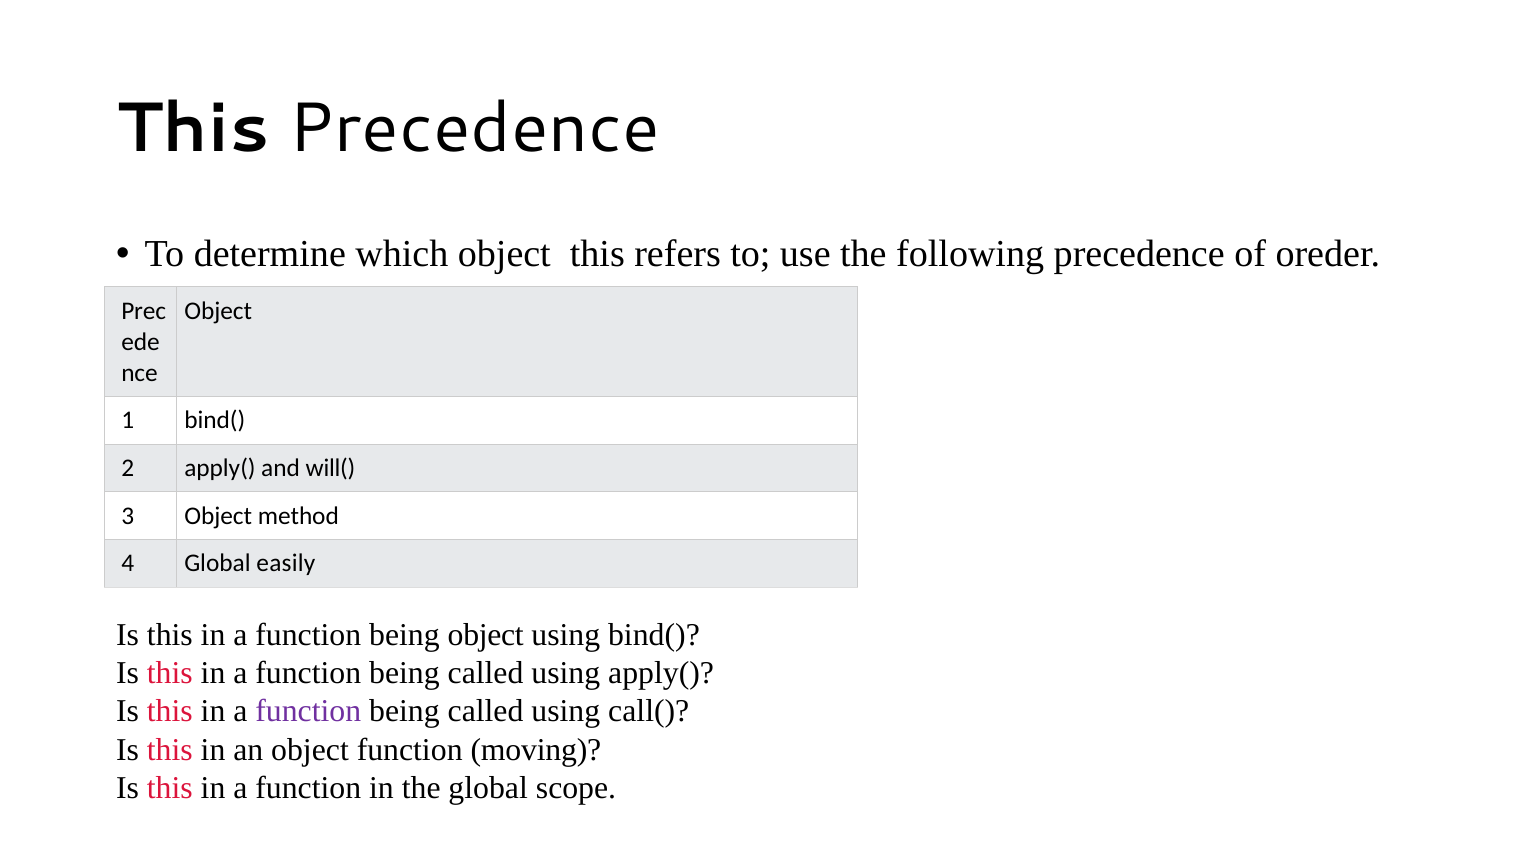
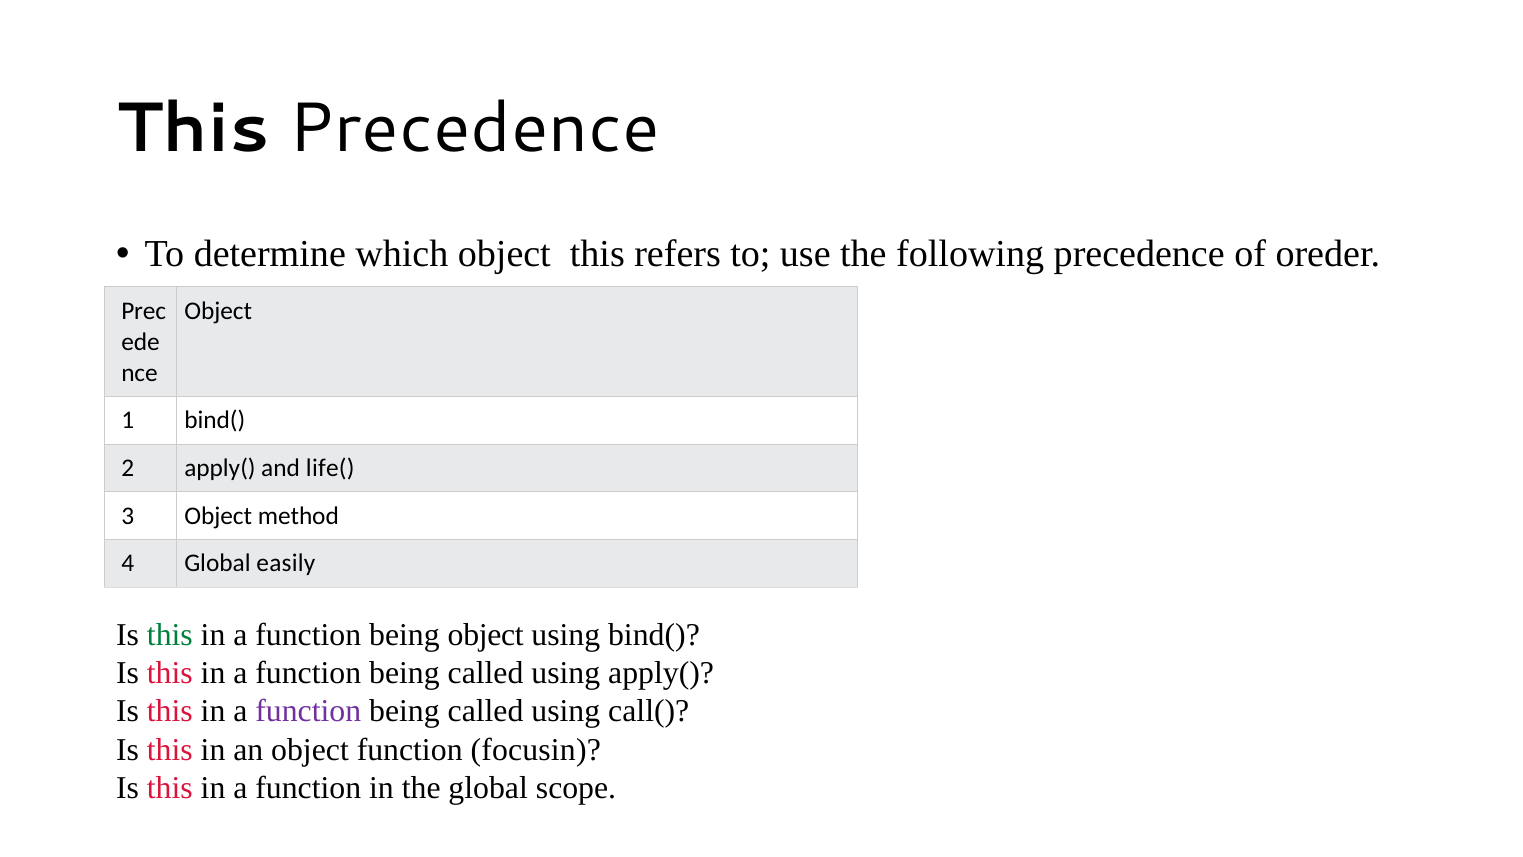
will(: will( -> life( (330, 468)
this colour: black -> green (170, 635)
moving: moving -> focusin (536, 749)
